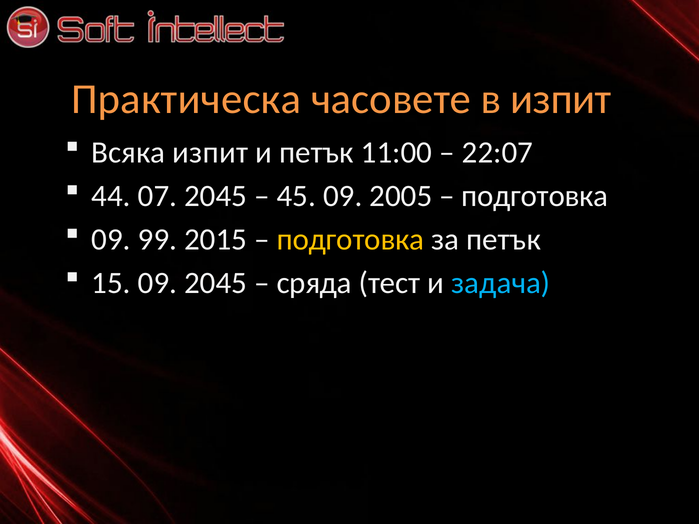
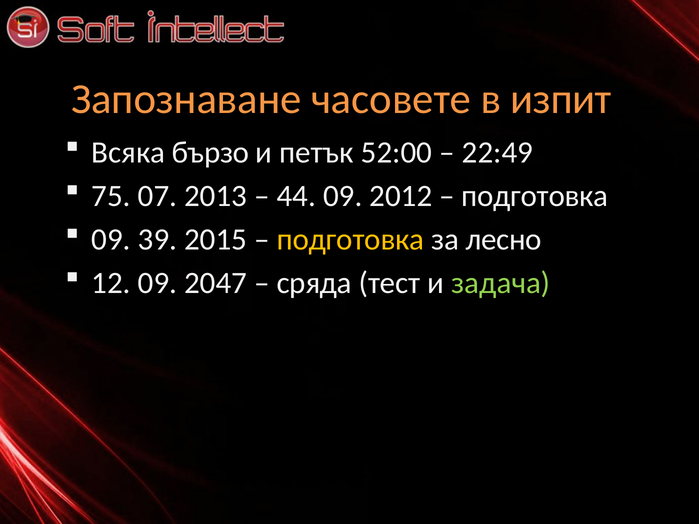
Практическа: Практическа -> Запознаване (186, 99)
Всяка изпит: изпит -> бързо (210, 152)
11:00: 11:00 -> 52:00 (397, 152)
22:07: 22:07 -> 22:49 (497, 152)
44: 44 -> 75 (111, 196)
07 2045: 2045 -> 2013 (216, 196)
45: 45 -> 44 (296, 196)
2005: 2005 -> 2012 (401, 196)
99: 99 -> 39 (157, 239)
за петък: петък -> лесно (504, 239)
15: 15 -> 12 (111, 283)
09 2045: 2045 -> 2047 (216, 283)
задача colour: light blue -> light green (501, 283)
